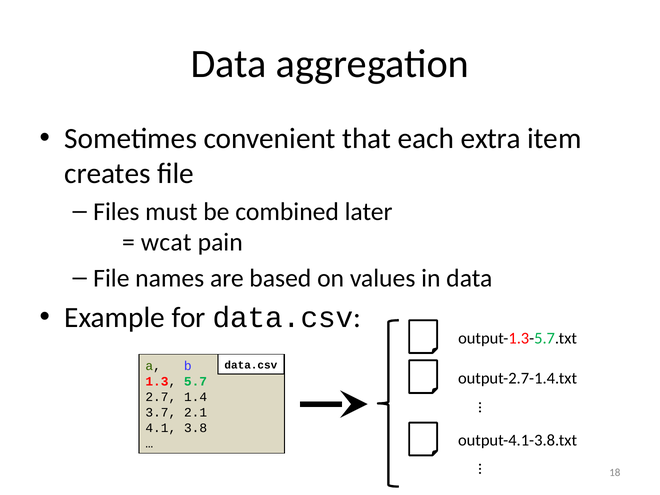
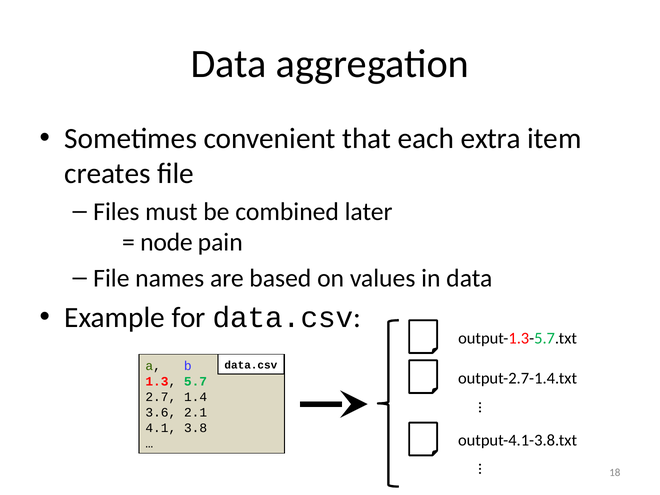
wcat: wcat -> node (166, 242)
3.7: 3.7 -> 3.6 (161, 412)
